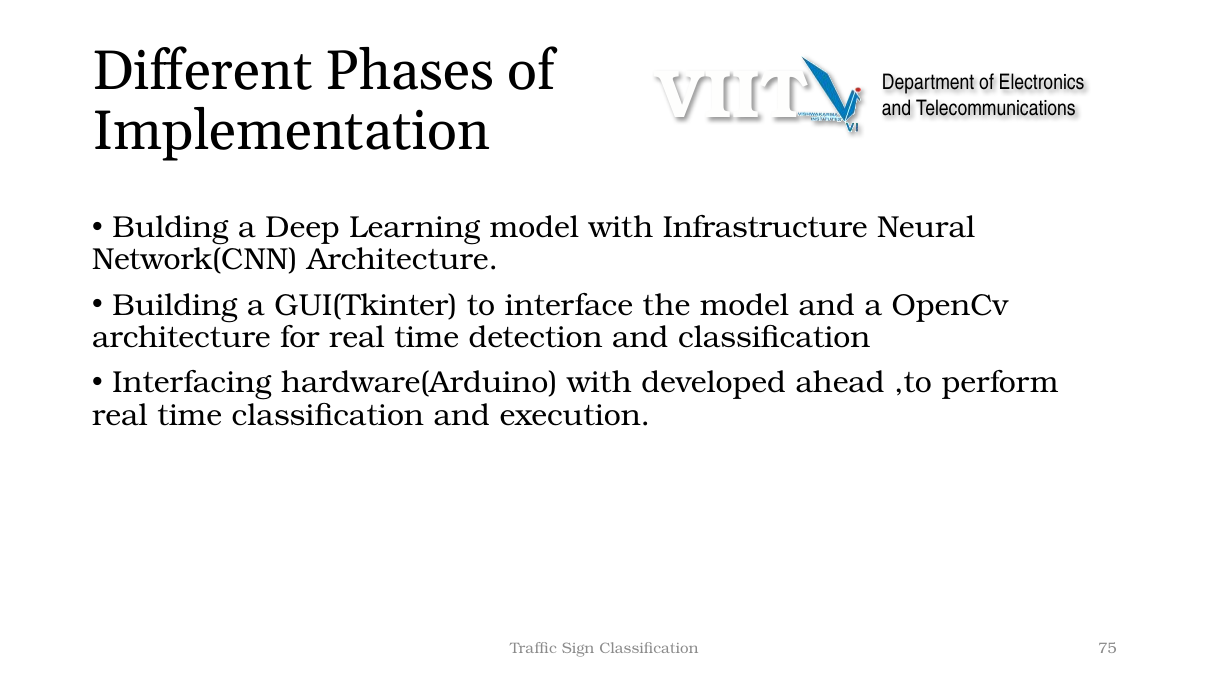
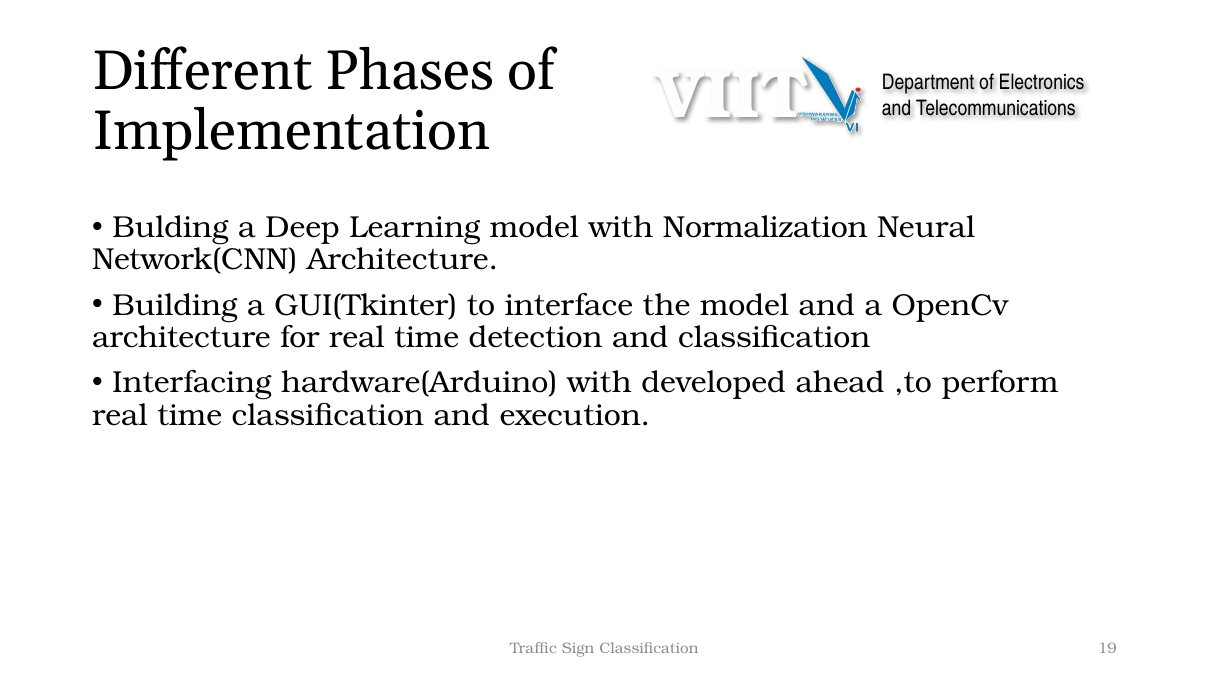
Infrastructure: Infrastructure -> Normalization (765, 227)
75: 75 -> 19 (1107, 648)
